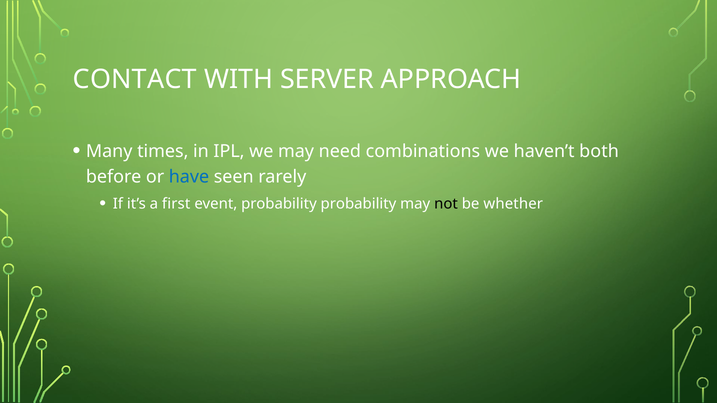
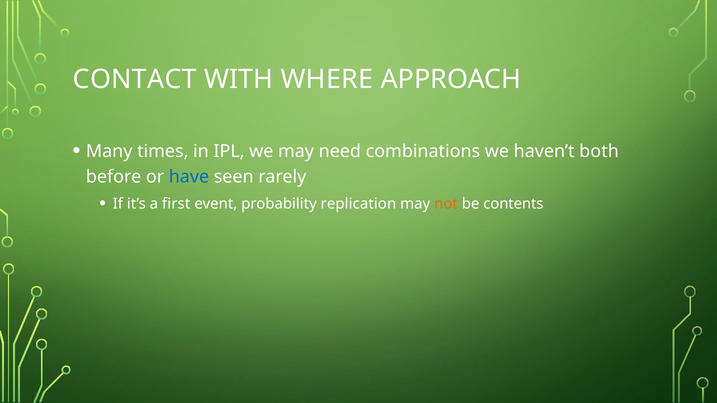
SERVER: SERVER -> WHERE (327, 80)
probability probability: probability -> replication (358, 204)
not colour: black -> orange (446, 204)
whether: whether -> contents (513, 204)
